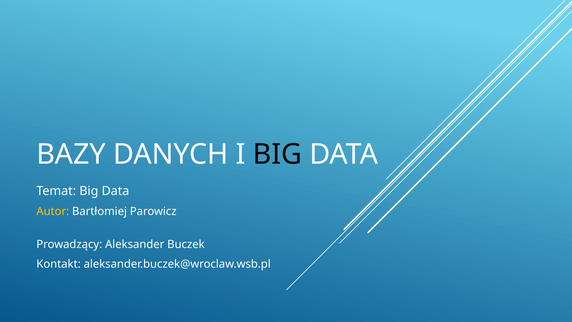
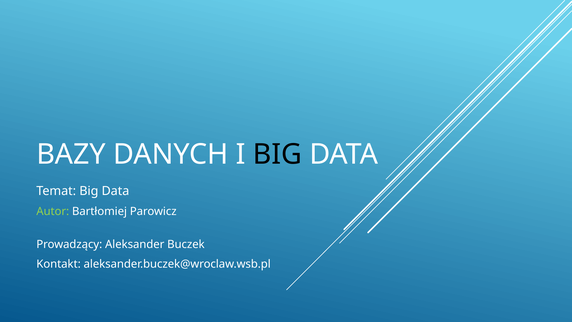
Autor colour: yellow -> light green (53, 211)
